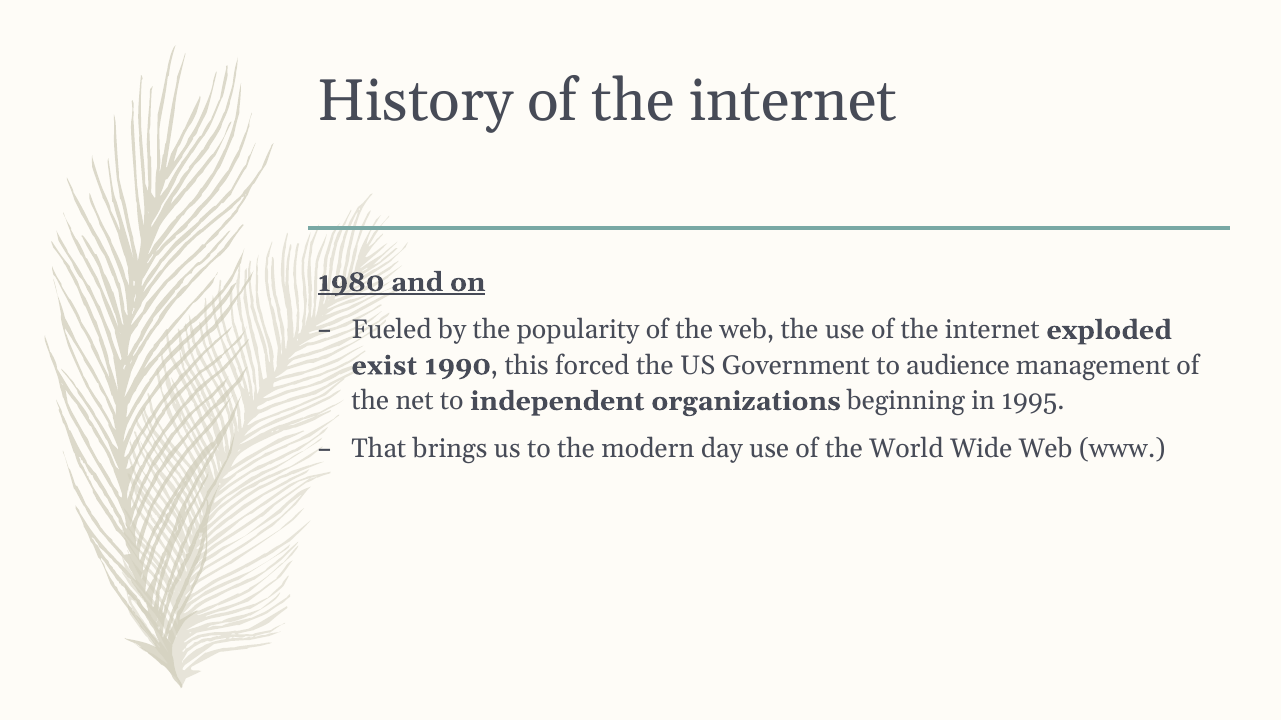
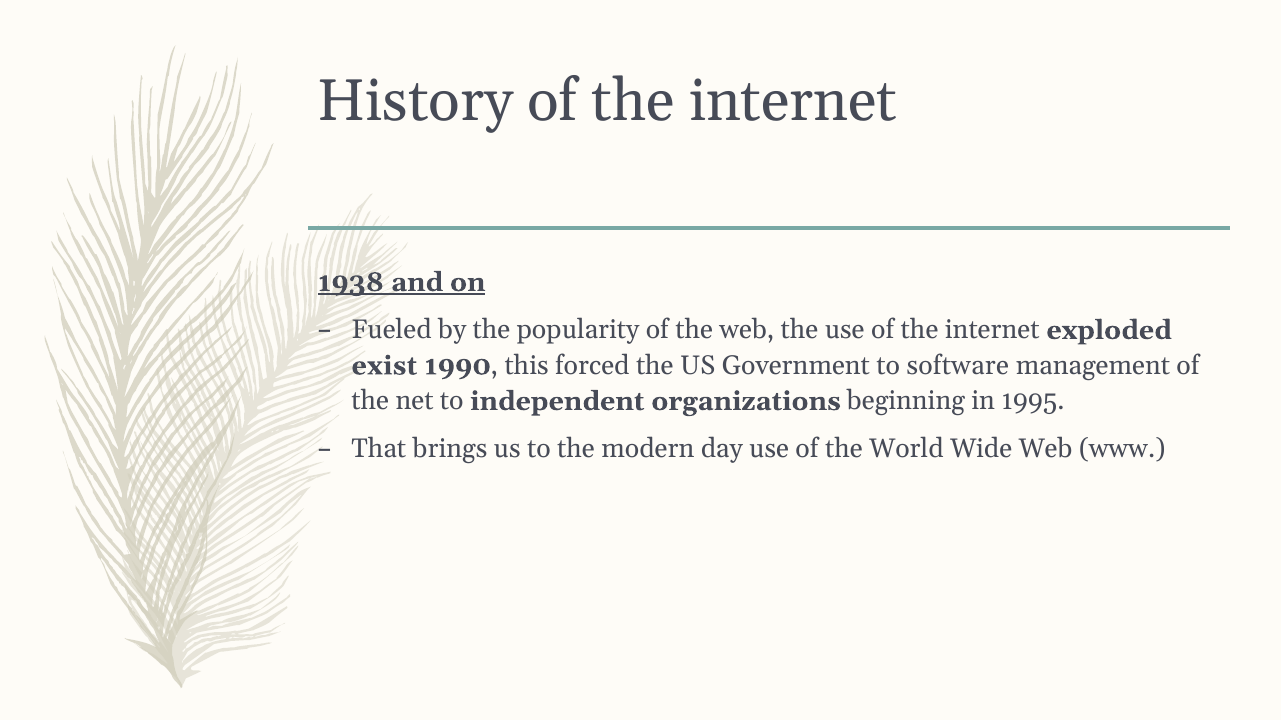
1980: 1980 -> 1938 (351, 282)
audience: audience -> software (958, 366)
